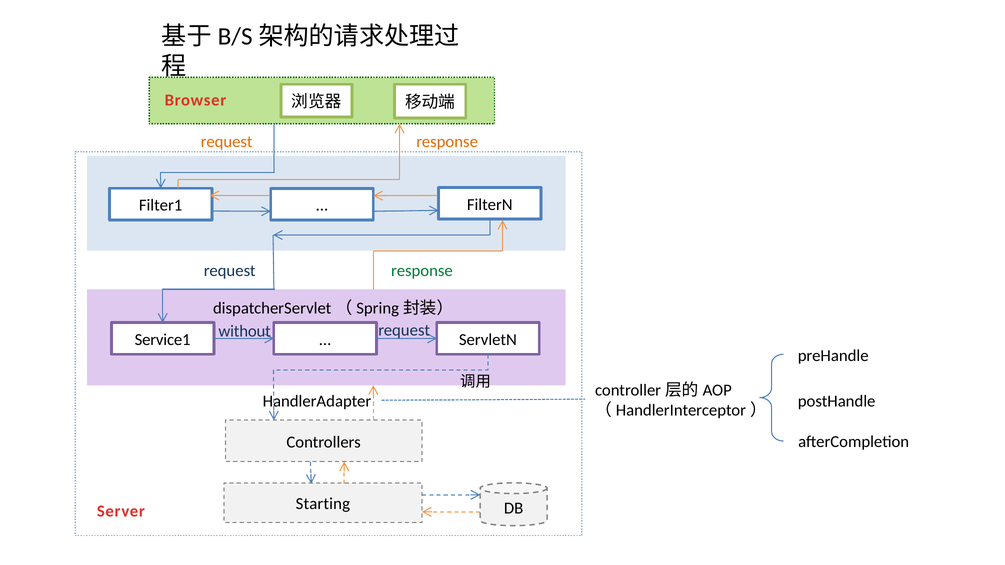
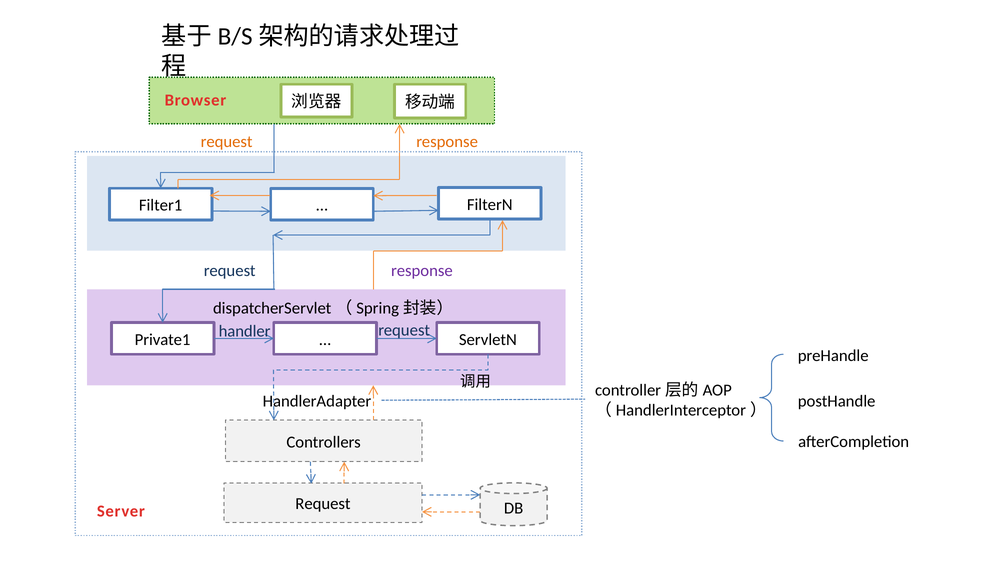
response colour: green -> purple (422, 271)
without: without -> handler (245, 332)
Service1: Service1 -> Private1 (163, 340)
Starting: Starting -> Request (323, 504)
